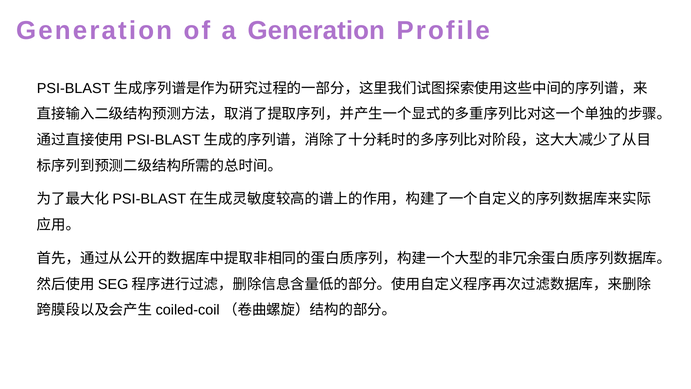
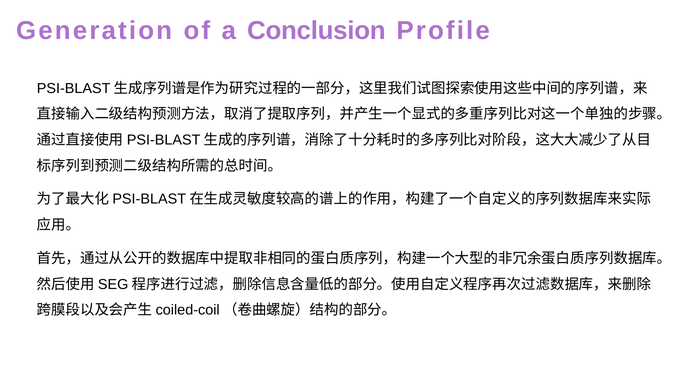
a Generation: Generation -> Conclusion (316, 31)
